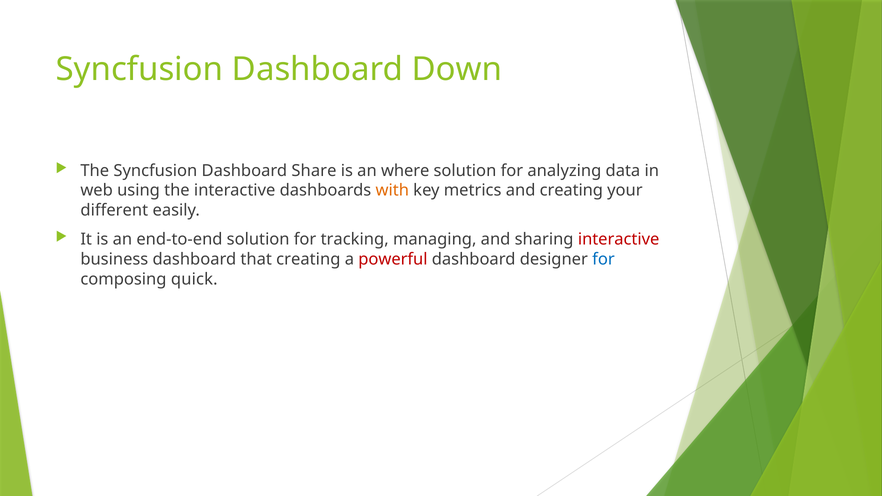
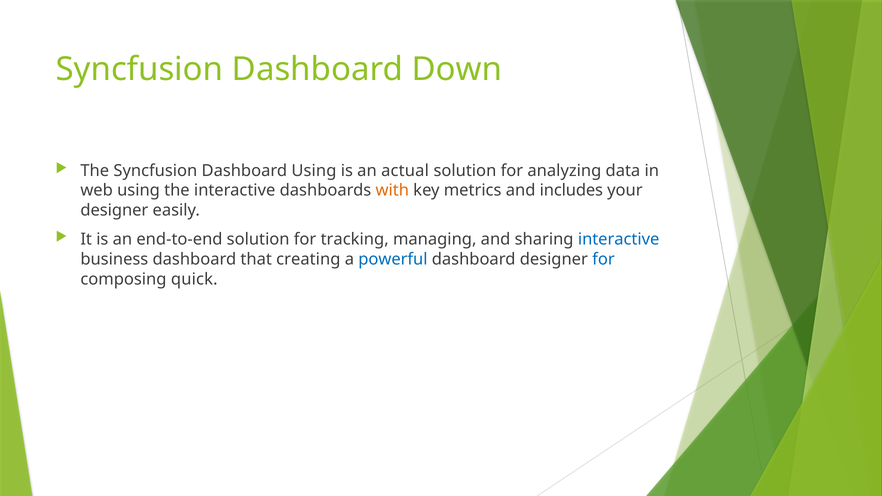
Dashboard Share: Share -> Using (314, 171)
where: where -> actual (405, 171)
and creating: creating -> includes (571, 191)
different: different -> designer (114, 210)
interactive colour: red -> blue (619, 239)
powerful colour: red -> blue (393, 259)
